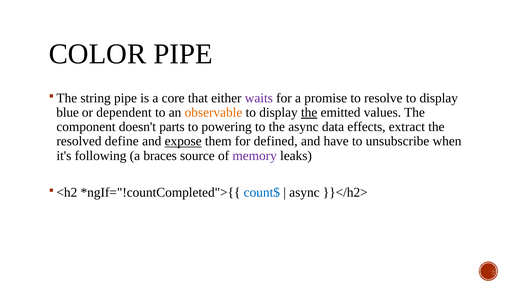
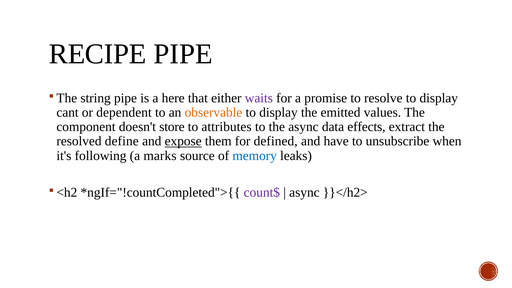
COLOR: COLOR -> RECIPE (98, 54)
core: core -> here (173, 98)
blue: blue -> cant (68, 112)
the underline: present -> none (309, 112)
parts: parts -> store (172, 127)
powering: powering -> attributes (227, 127)
braces: braces -> marks (160, 156)
memory colour: purple -> blue (255, 156)
count$ colour: blue -> purple (262, 192)
